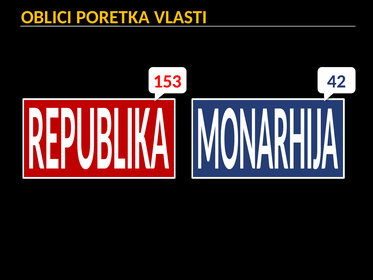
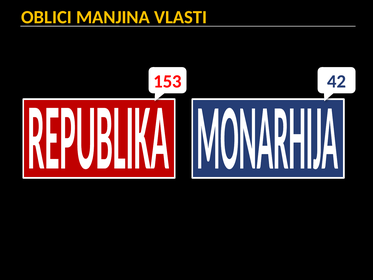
PORETKA: PORETKA -> MANJINA (113, 17)
